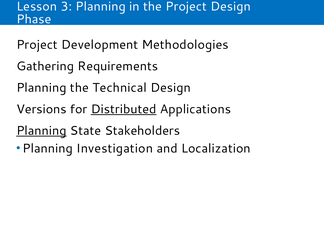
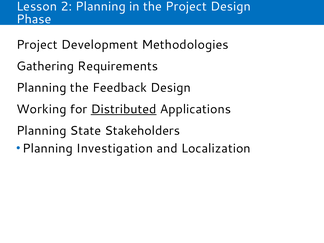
3: 3 -> 2 (66, 6)
Technical: Technical -> Feedback (120, 88)
Versions: Versions -> Working (41, 109)
Planning underline: present -> none (41, 131)
